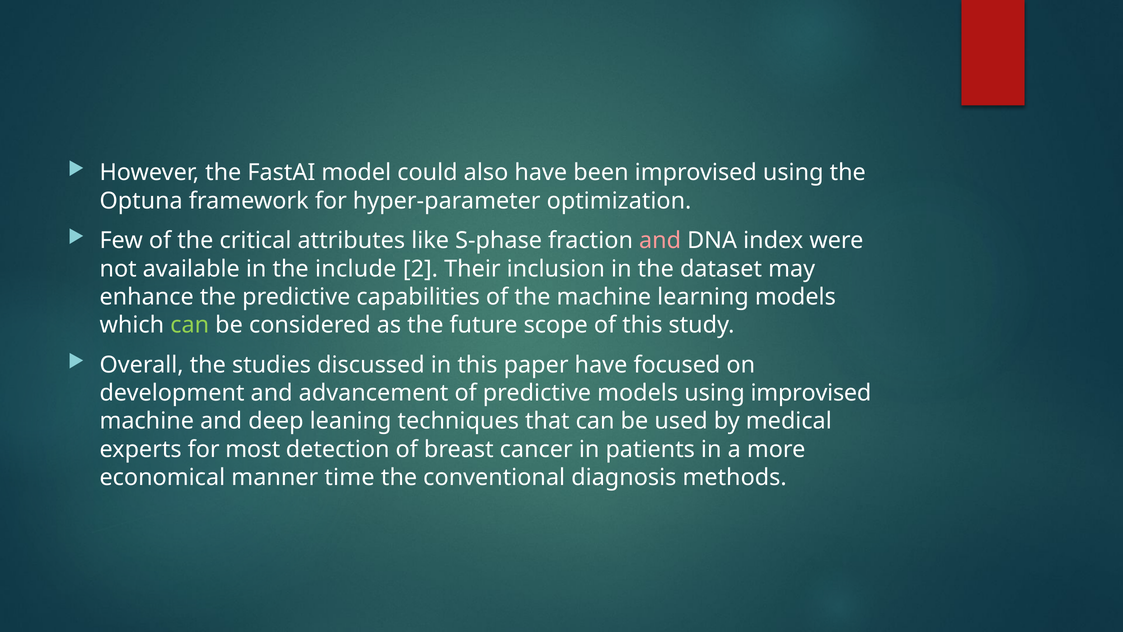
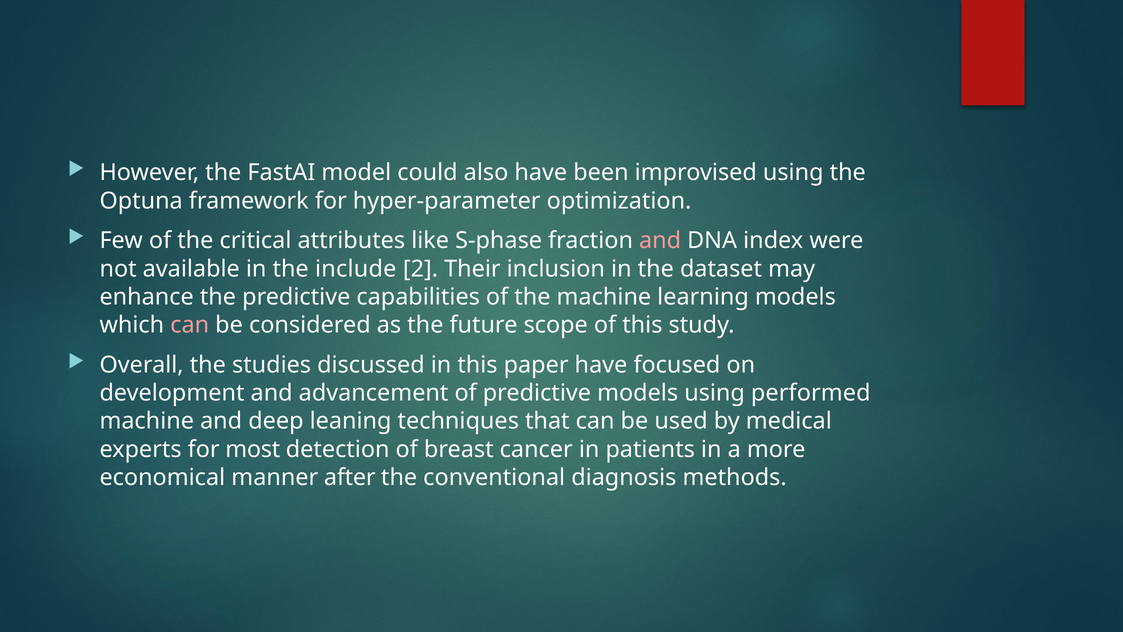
can colour: light green -> pink (190, 325)
using improvised: improvised -> performed (811, 393)
time: time -> after (350, 477)
